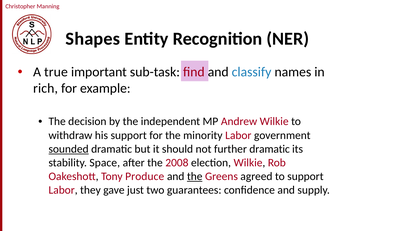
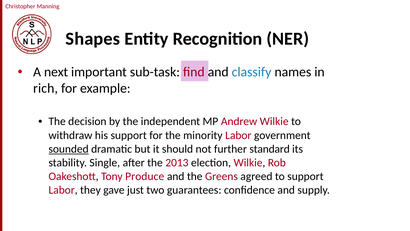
true: true -> next (56, 72)
further dramatic: dramatic -> standard (270, 149)
Space: Space -> Single (105, 162)
2008: 2008 -> 2013 (177, 162)
the underline: present -> none (195, 176)
